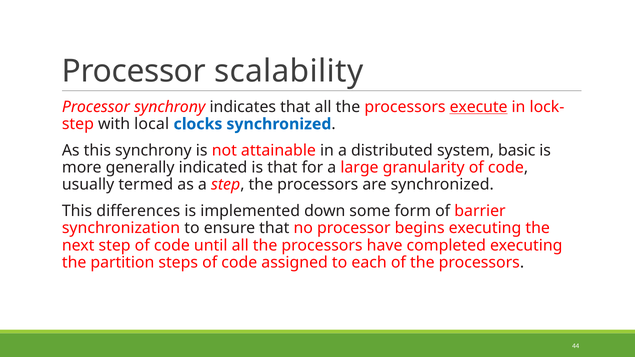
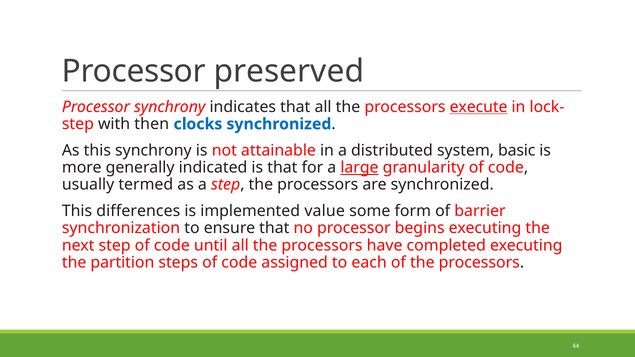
scalability: scalability -> preserved (289, 71)
local: local -> then (152, 124)
large underline: none -> present (360, 168)
down: down -> value (325, 211)
